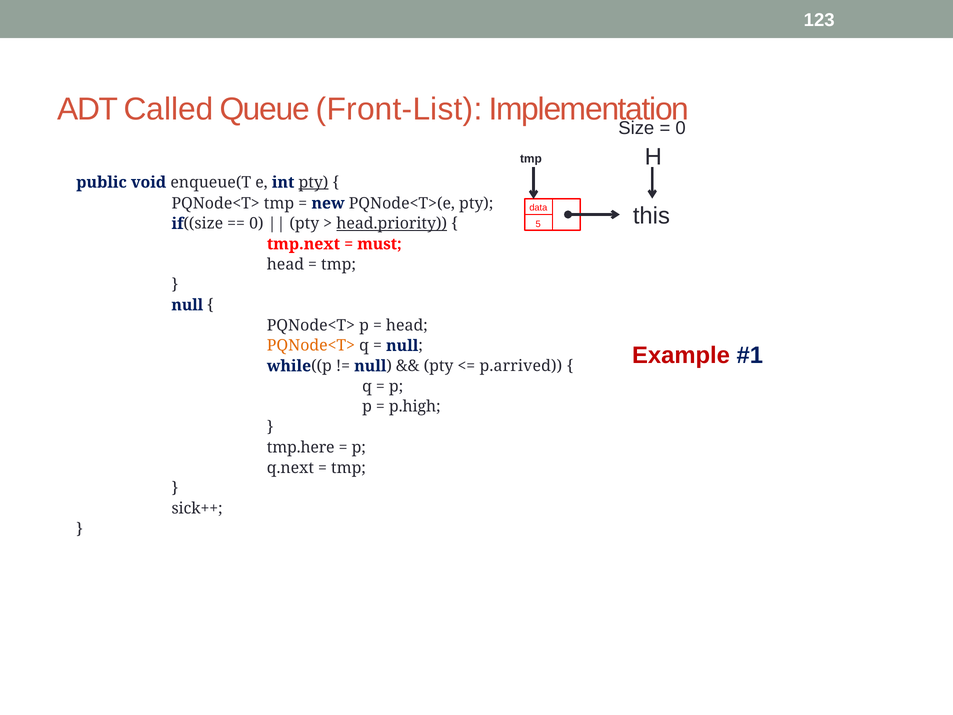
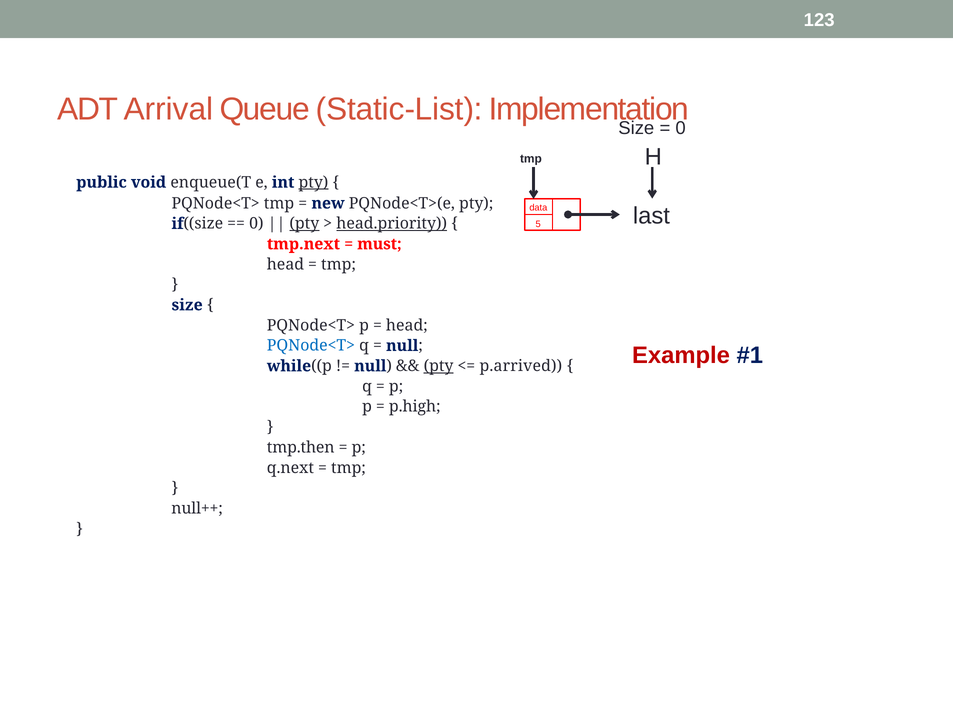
Called: Called -> Arrival (169, 109)
Front-List: Front-List -> Static-List (399, 109)
this: this -> last (651, 216)
pty underline: none -> present (304, 224)
null: null -> size (187, 305)
PQNode<T> colour: orange -> blue (311, 346)
pty underline: none -> present (439, 366)
tmp.here: tmp.here -> tmp.then (301, 447)
sick++: sick++ -> null++ (197, 508)
